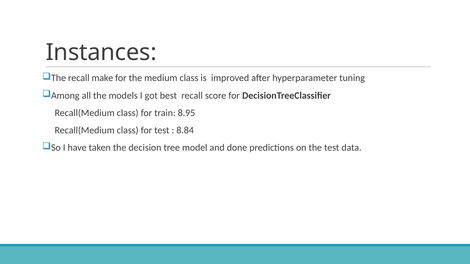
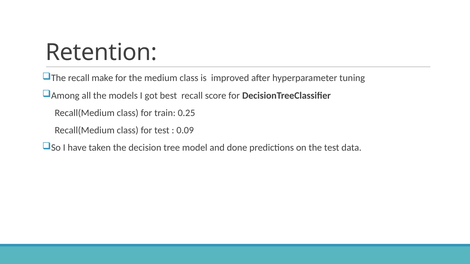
Instances: Instances -> Retention (101, 53)
8.95: 8.95 -> 0.25 (186, 113)
8.84: 8.84 -> 0.09 (185, 130)
